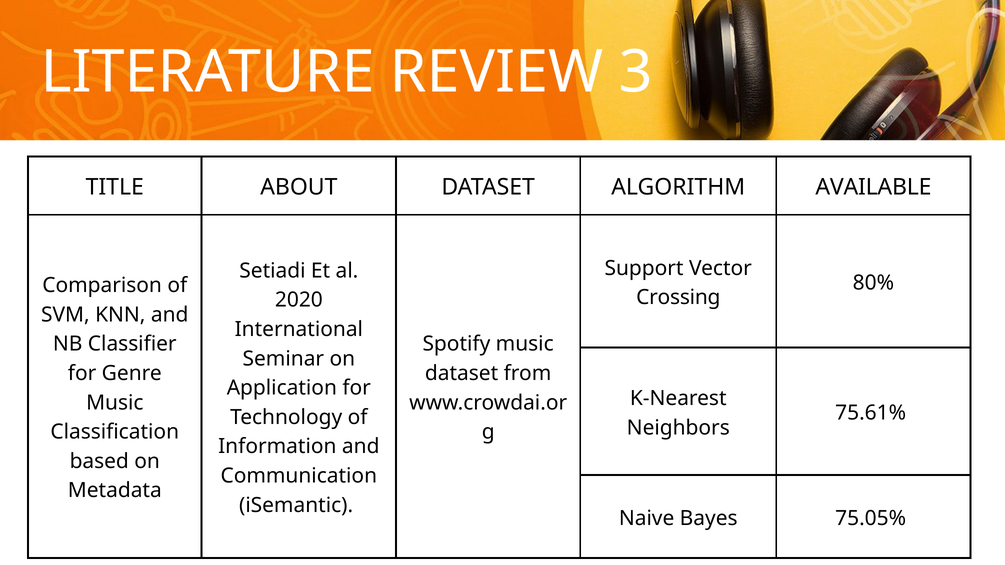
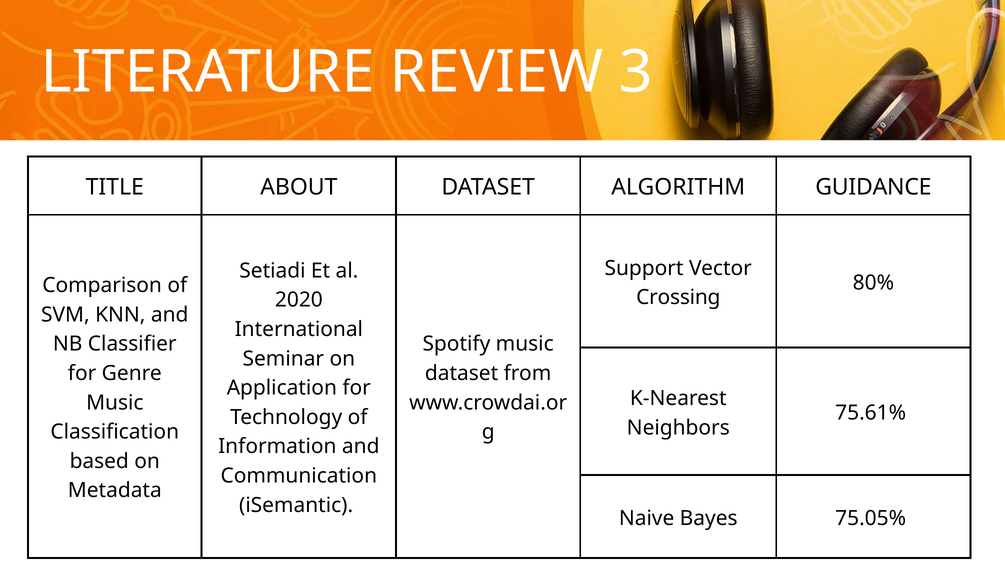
AVAILABLE: AVAILABLE -> GUIDANCE (873, 187)
